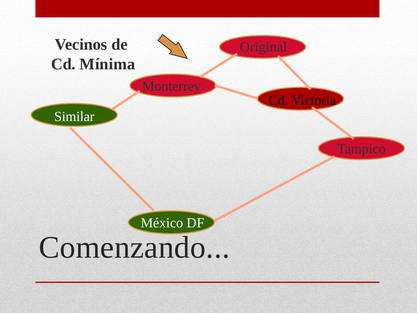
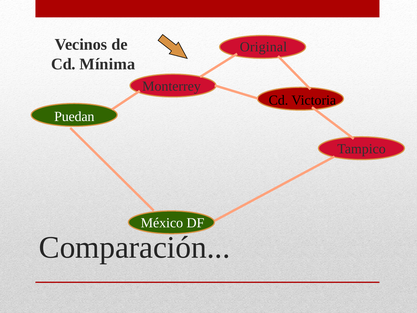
Similar: Similar -> Puedan (74, 116)
Comenzando: Comenzando -> Comparación (135, 247)
